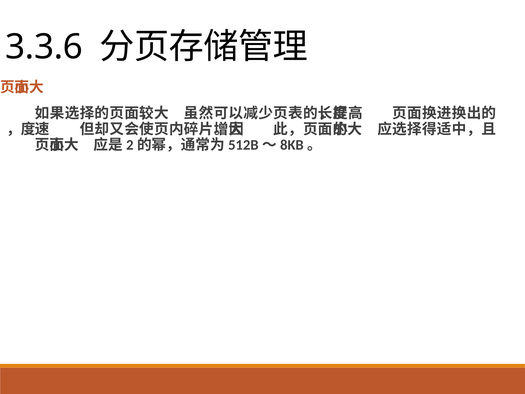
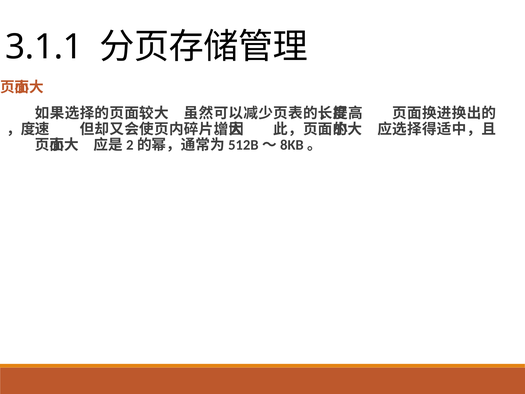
3.3.6: 3.3.6 -> 3.1.1 (44, 47)
